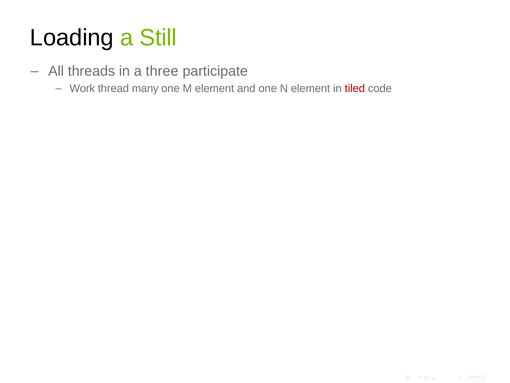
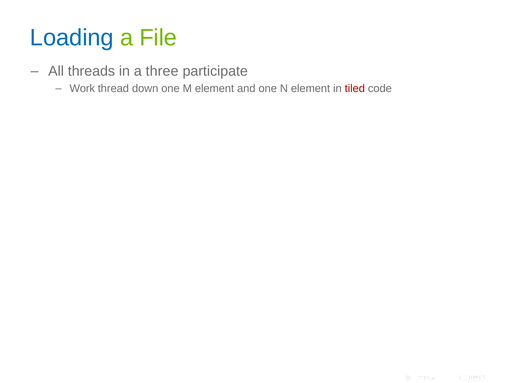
Loading colour: black -> blue (72, 38)
Still: Still -> File (158, 38)
many: many -> down (145, 88)
